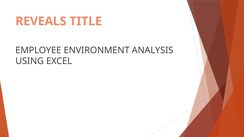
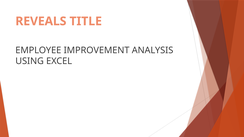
ENVIRONMENT: ENVIRONMENT -> IMPROVEMENT (97, 50)
